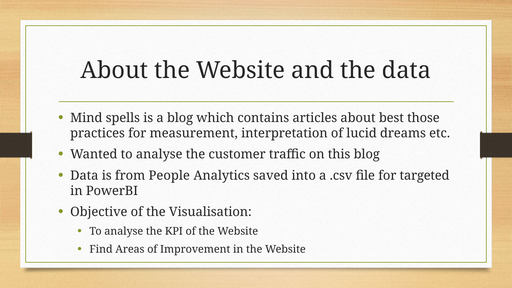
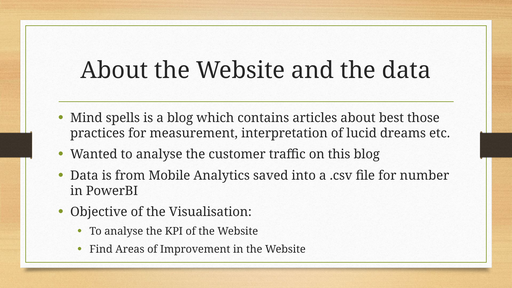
People: People -> Mobile (169, 175)
targeted: targeted -> number (424, 175)
